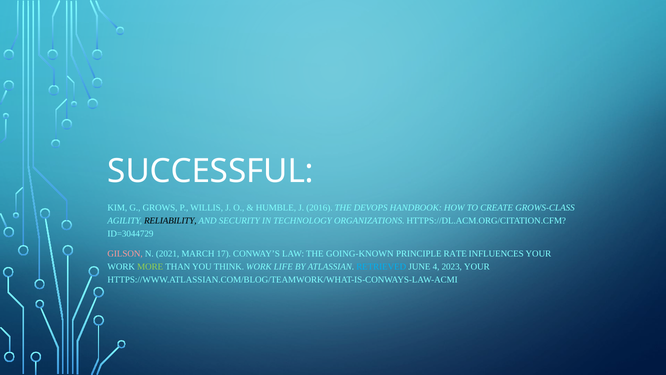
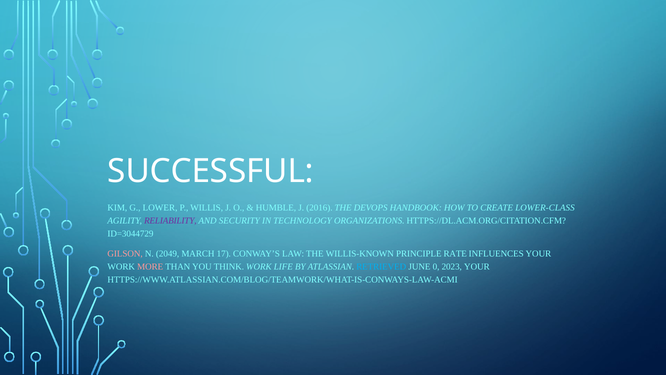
GROWS: GROWS -> LOWER (160, 207)
GROWS-CLASS: GROWS-CLASS -> LOWER-CLASS (545, 207)
RELIABILITY colour: black -> purple (170, 220)
2021: 2021 -> 2049 (168, 253)
GOING-KNOWN: GOING-KNOWN -> WILLIS-KNOWN (360, 253)
MORE colour: light green -> pink (150, 266)
4: 4 -> 0 (436, 266)
